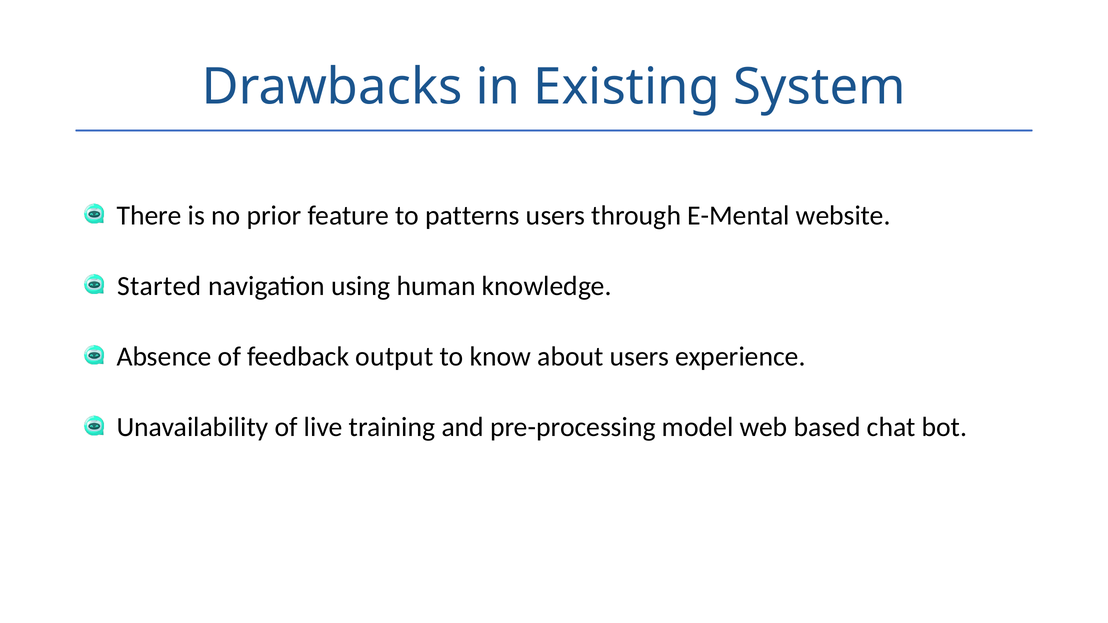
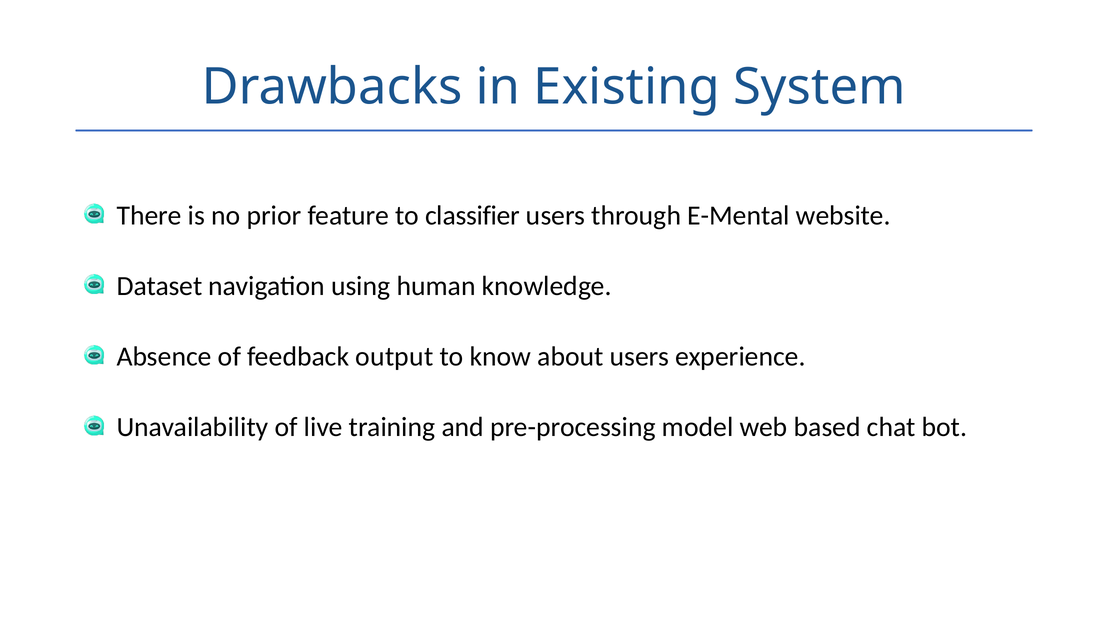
patterns: patterns -> classifier (473, 216)
Started: Started -> Dataset (159, 286)
